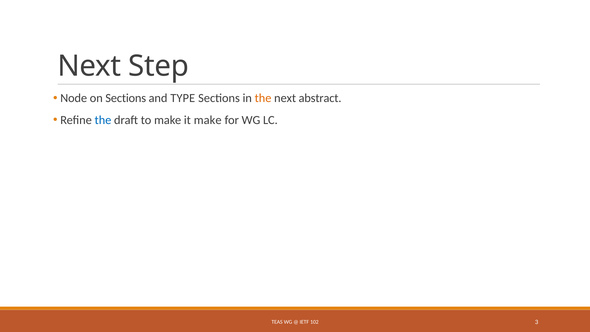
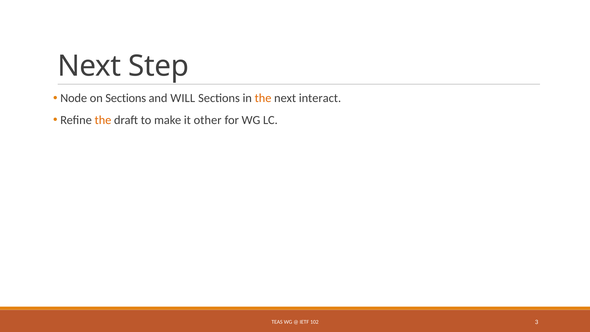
TYPE: TYPE -> WILL (183, 98)
abstract: abstract -> interact (320, 98)
the colour: blue -> orange (103, 120)
it make: make -> other (208, 120)
